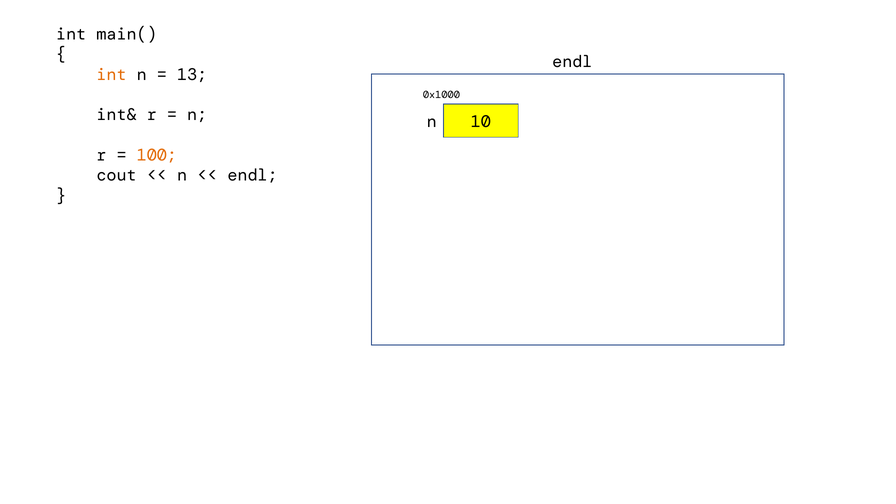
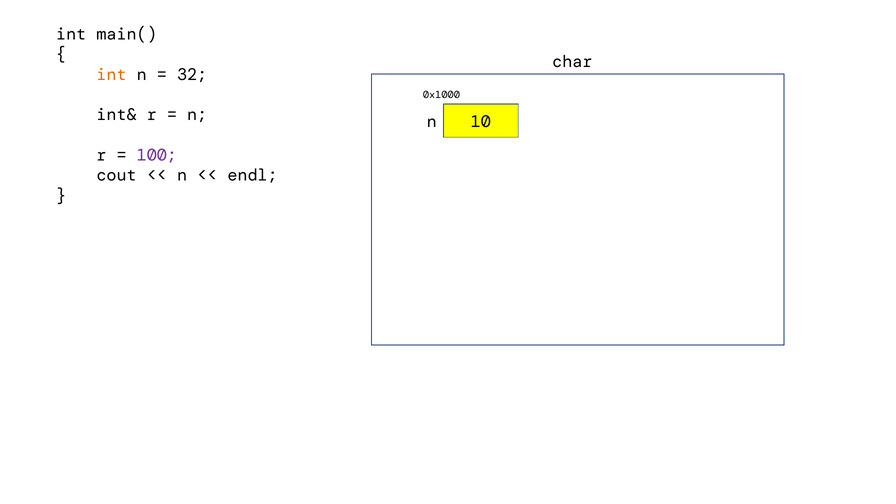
endl: endl -> char (572, 62)
13: 13 -> 32 (192, 75)
100 colour: orange -> purple (157, 155)
